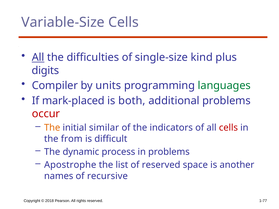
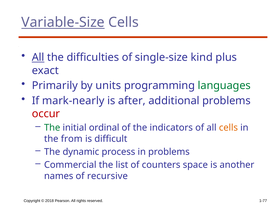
Variable-Size underline: none -> present (63, 22)
digits: digits -> exact (45, 71)
Compiler: Compiler -> Primarily (55, 86)
mark-placed: mark-placed -> mark-nearly (73, 101)
both: both -> after (132, 101)
The colour: orange -> green (52, 128)
similar: similar -> ordinal (104, 128)
cells colour: red -> orange (228, 128)
Apostrophe: Apostrophe -> Commercial (70, 165)
of reserved: reserved -> counters (161, 165)
